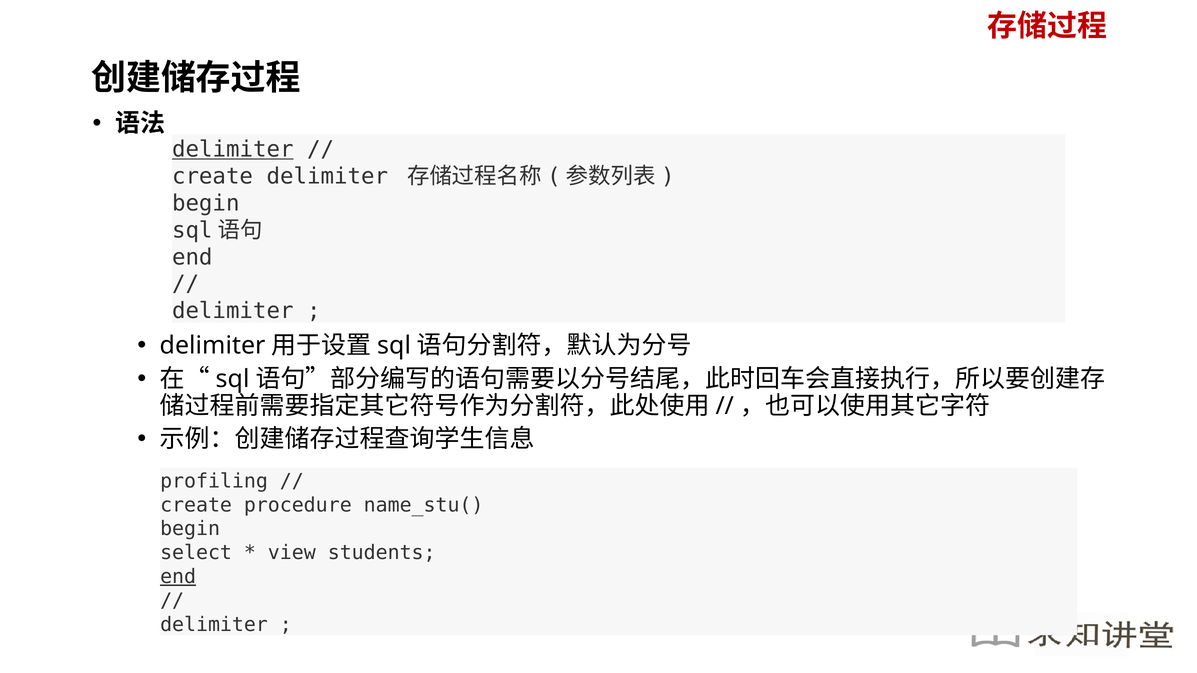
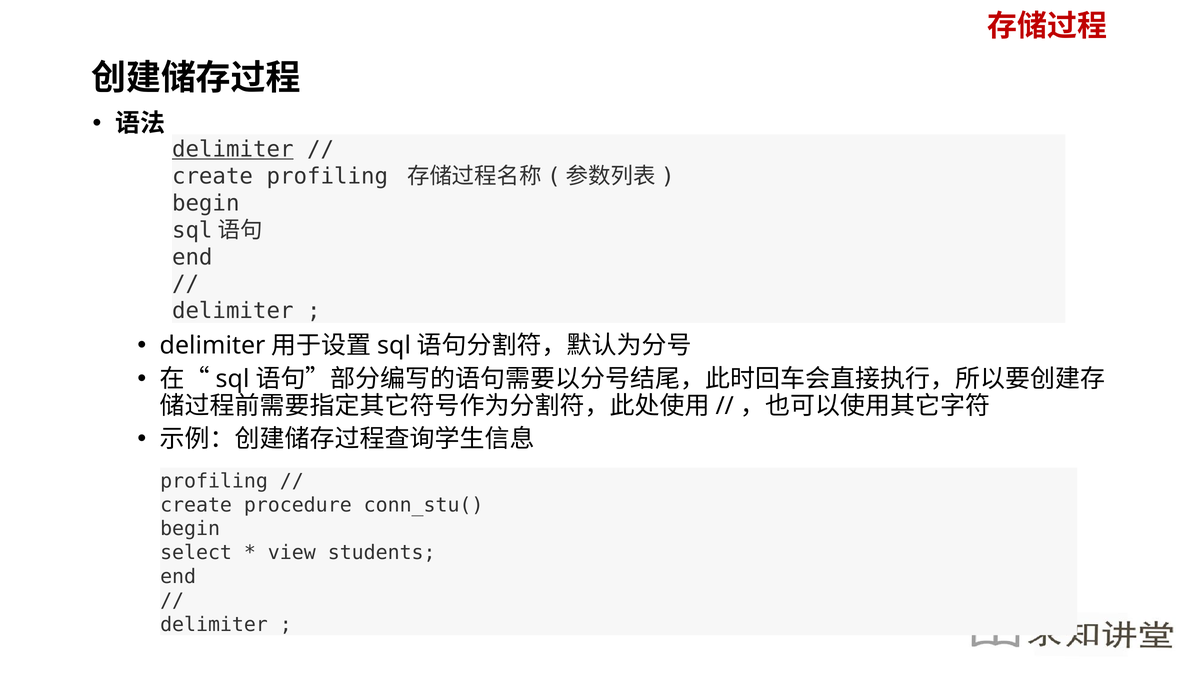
create delimiter: delimiter -> profiling (327, 176)
name_stu(: name_stu( -> conn_stu( (424, 505)
end underline: present -> none (178, 577)
